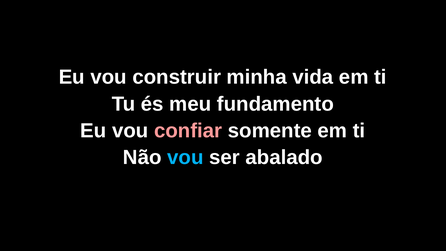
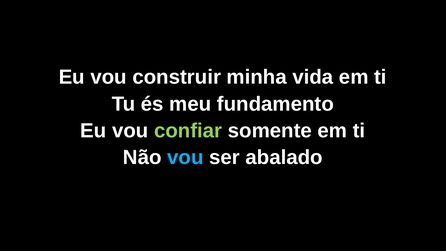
confiar colour: pink -> light green (188, 131)
